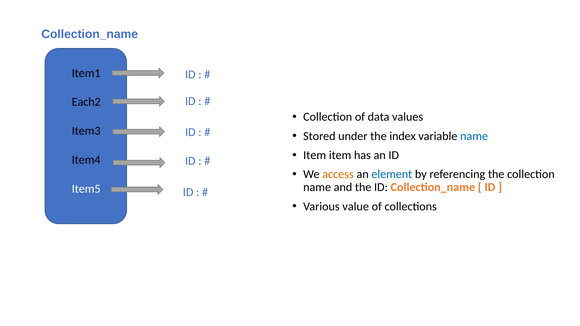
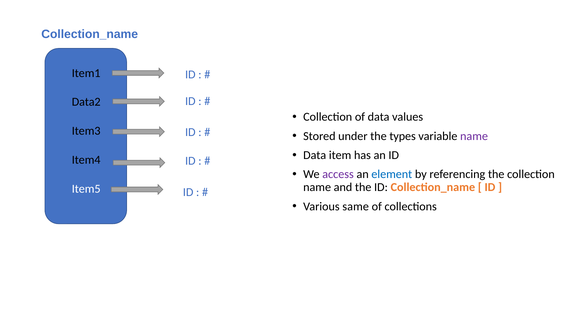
Each2: Each2 -> Data2 (86, 102)
index: index -> types (403, 136)
name colour: blue -> purple (474, 136)
Item: Item -> Data (315, 155)
access colour: orange -> purple (338, 174)
value: value -> same (356, 207)
